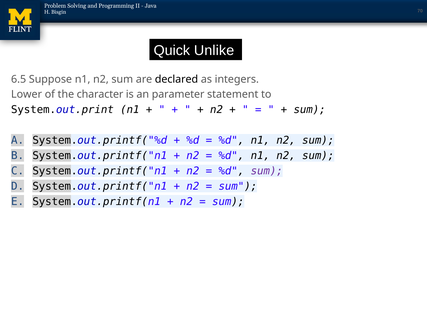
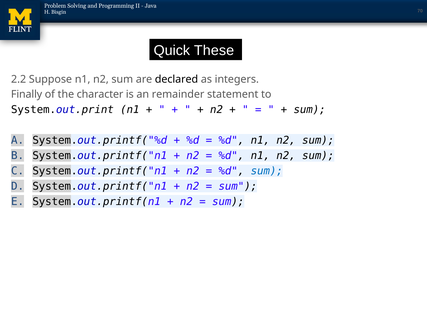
Unlike: Unlike -> These (214, 51)
6.5: 6.5 -> 2.2 (19, 79)
Lower: Lower -> Finally (27, 95)
parameter: parameter -> remainder (178, 95)
sum colour: purple -> blue (267, 171)
